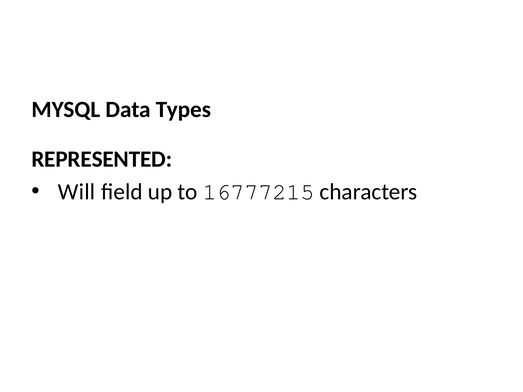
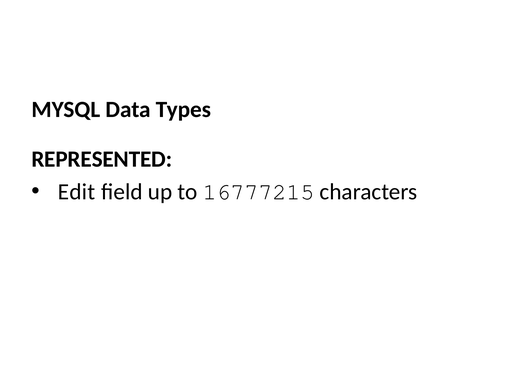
Will: Will -> Edit (77, 192)
